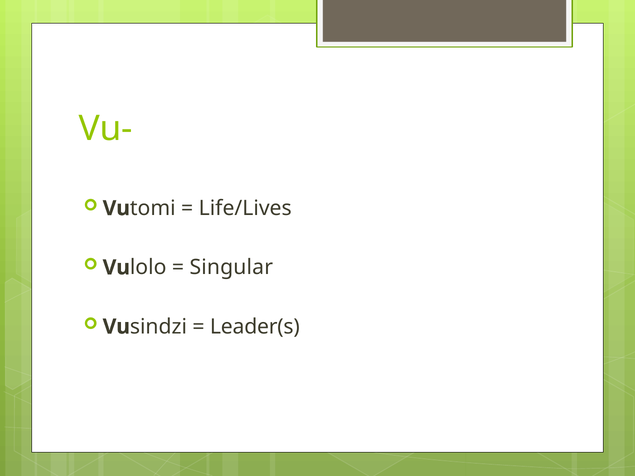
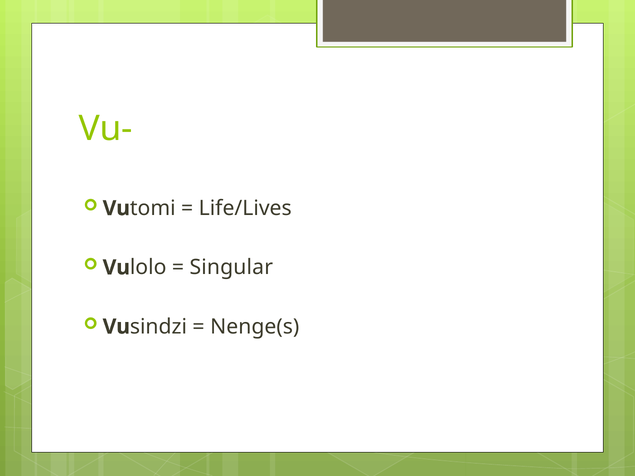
Leader(s: Leader(s -> Nenge(s (255, 327)
